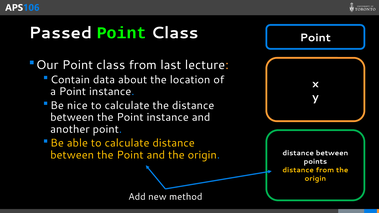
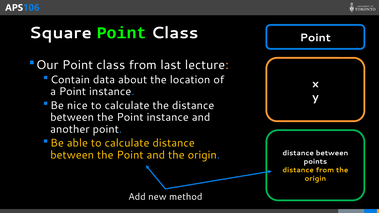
Passed: Passed -> Square (60, 33)
